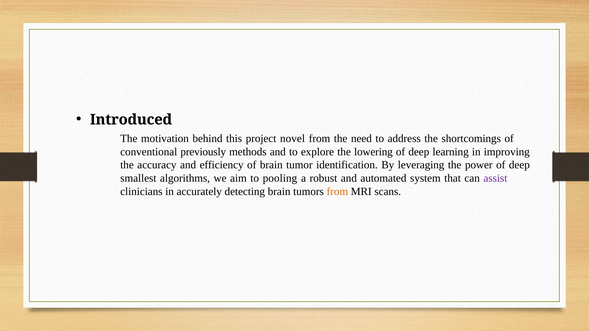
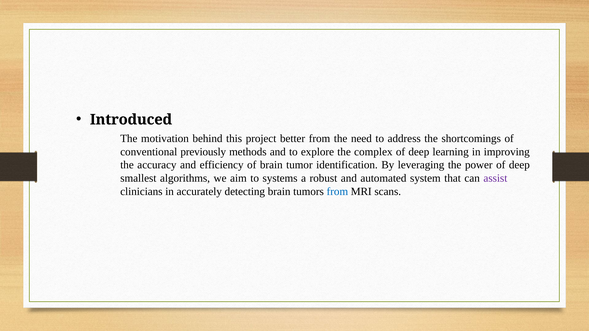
novel: novel -> better (293, 139)
lowering: lowering -> complex (373, 152)
pooling: pooling -> systems (280, 178)
from colour: orange -> blue (337, 192)
